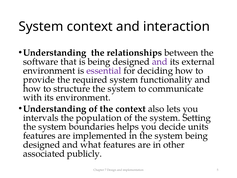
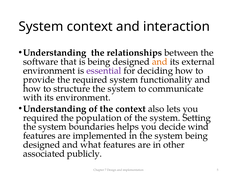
and colour: purple -> orange (160, 62)
intervals: intervals -> required (41, 118)
units: units -> wind (198, 127)
